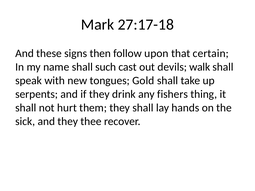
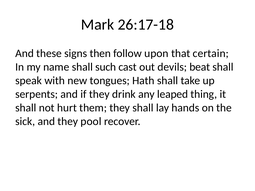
27:17-18: 27:17-18 -> 26:17-18 (146, 25)
walk: walk -> beat (200, 67)
Gold: Gold -> Hath (143, 81)
fishers: fishers -> leaped (173, 94)
thee: thee -> pool (91, 122)
